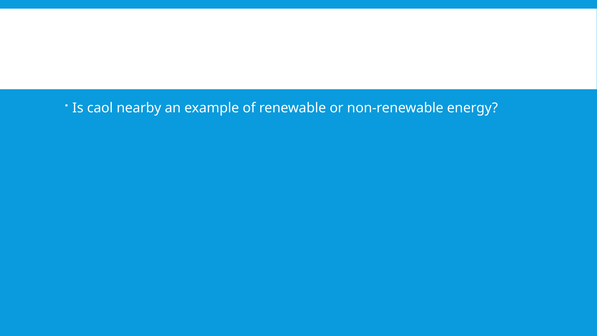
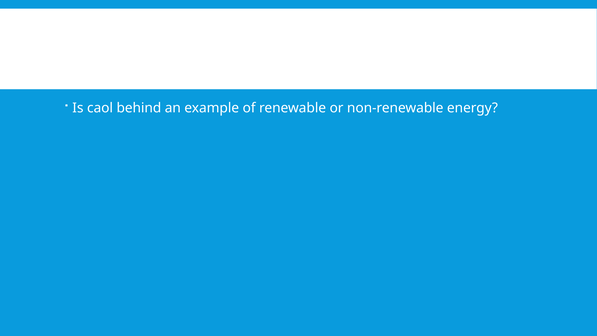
nearby: nearby -> behind (139, 108)
